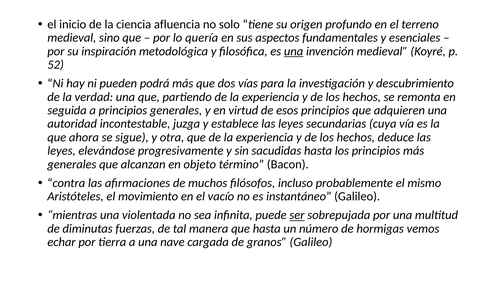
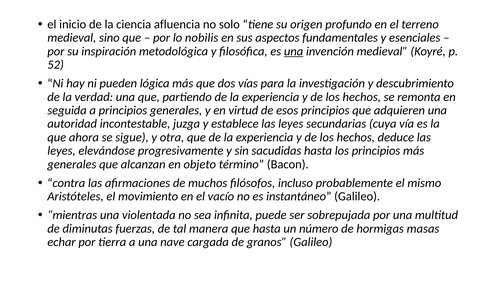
quería: quería -> nobilis (202, 38)
podrá: podrá -> lógica (155, 83)
ser underline: present -> none (297, 215)
vemos: vemos -> masas (423, 228)
